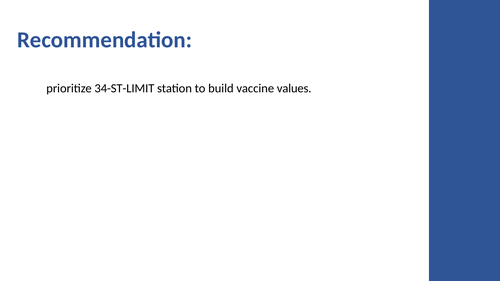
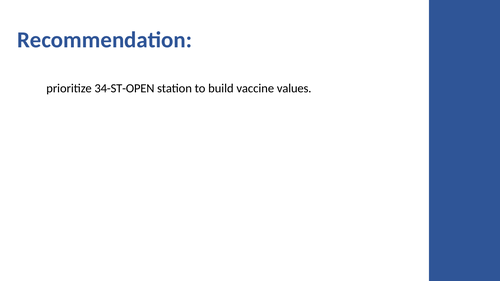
34-ST-LIMIT: 34-ST-LIMIT -> 34-ST-OPEN (124, 89)
